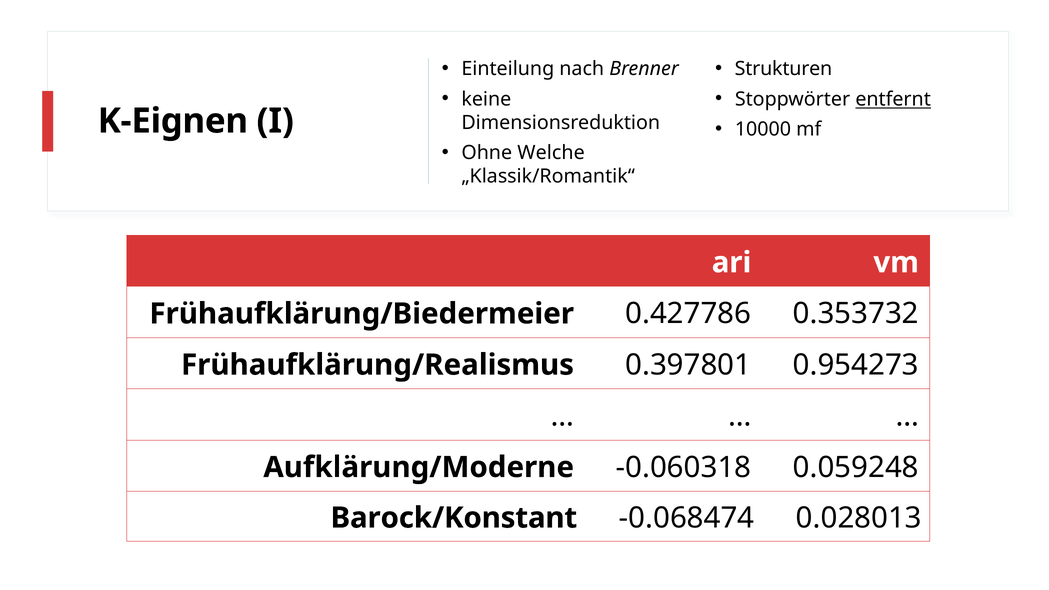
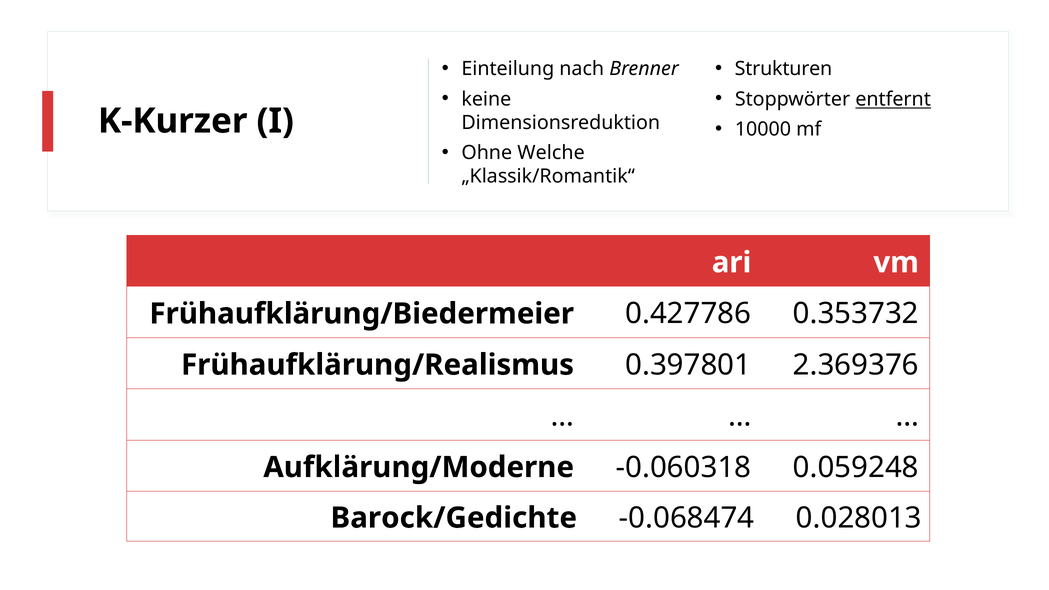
K-Eignen: K-Eignen -> K-Kurzer (173, 121)
0.954273: 0.954273 -> 2.369376 (856, 365)
Barock/Konstant: Barock/Konstant -> Barock/Gedichte (454, 518)
